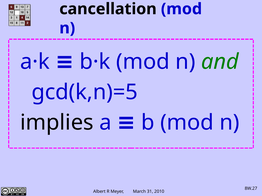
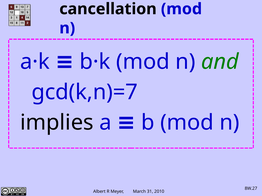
gcd(k,n)=5: gcd(k,n)=5 -> gcd(k,n)=7 (85, 92)
